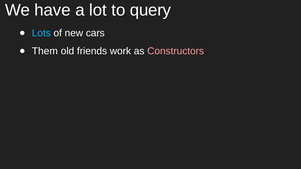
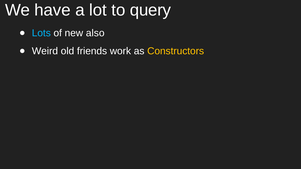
cars: cars -> also (95, 33)
Them: Them -> Weird (45, 51)
Constructors colour: pink -> yellow (176, 51)
